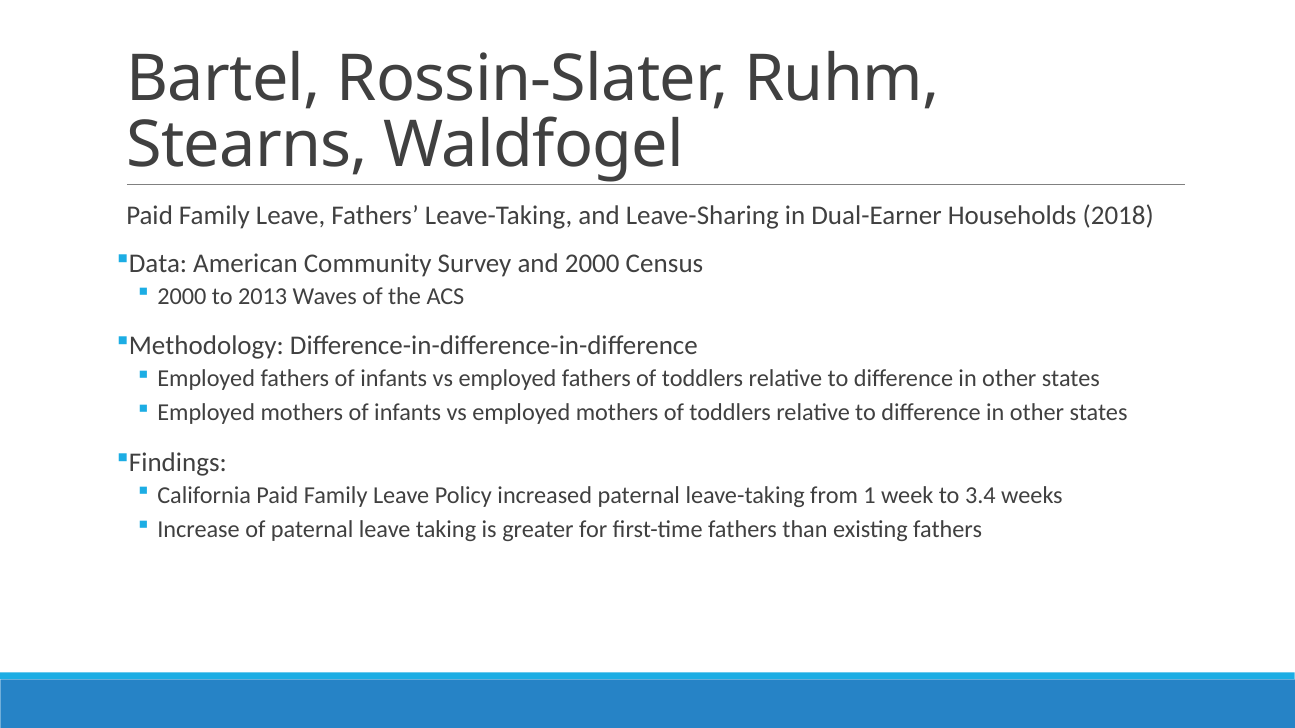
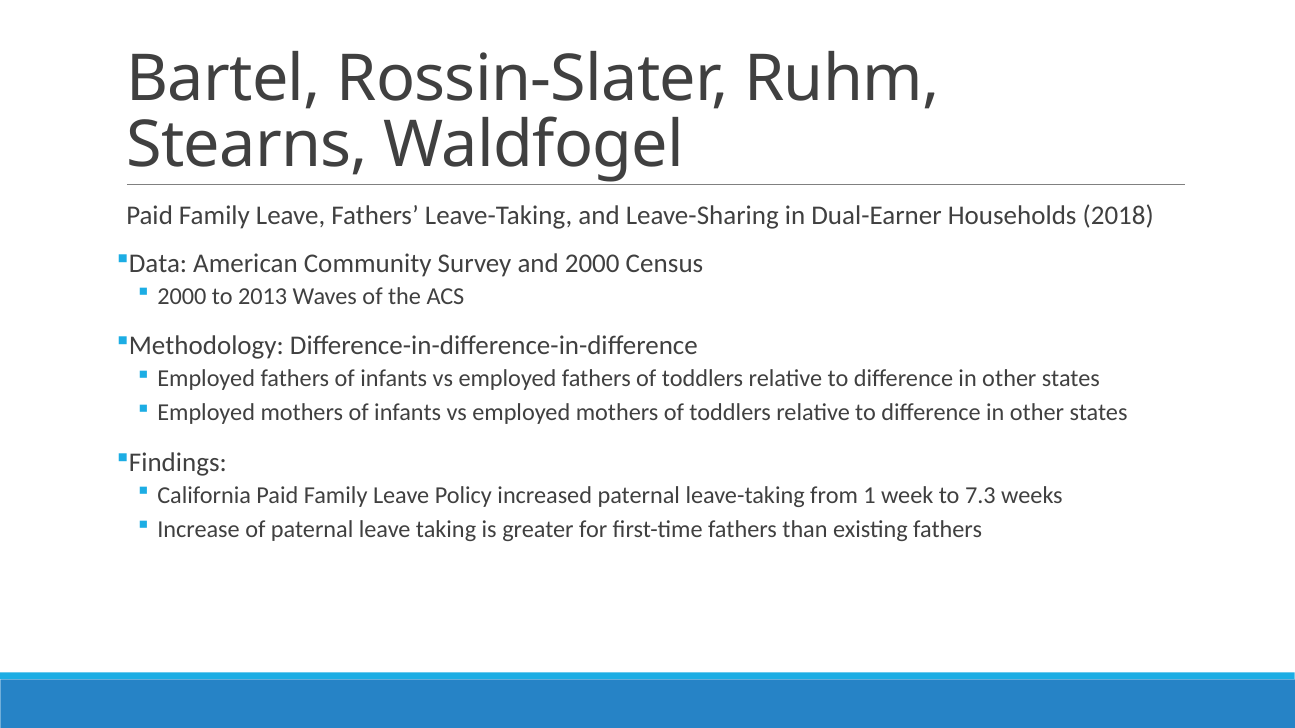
3.4: 3.4 -> 7.3 (980, 496)
